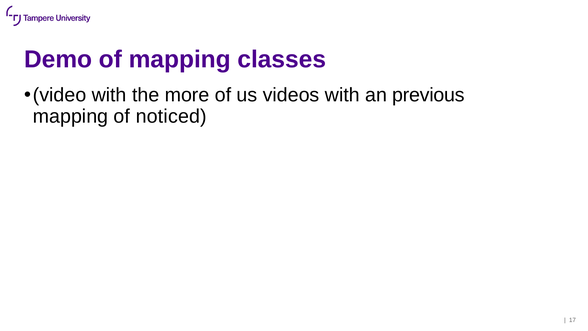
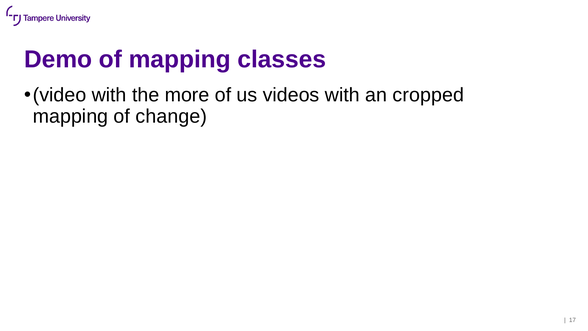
previous: previous -> cropped (428, 95)
noticed: noticed -> change (171, 116)
